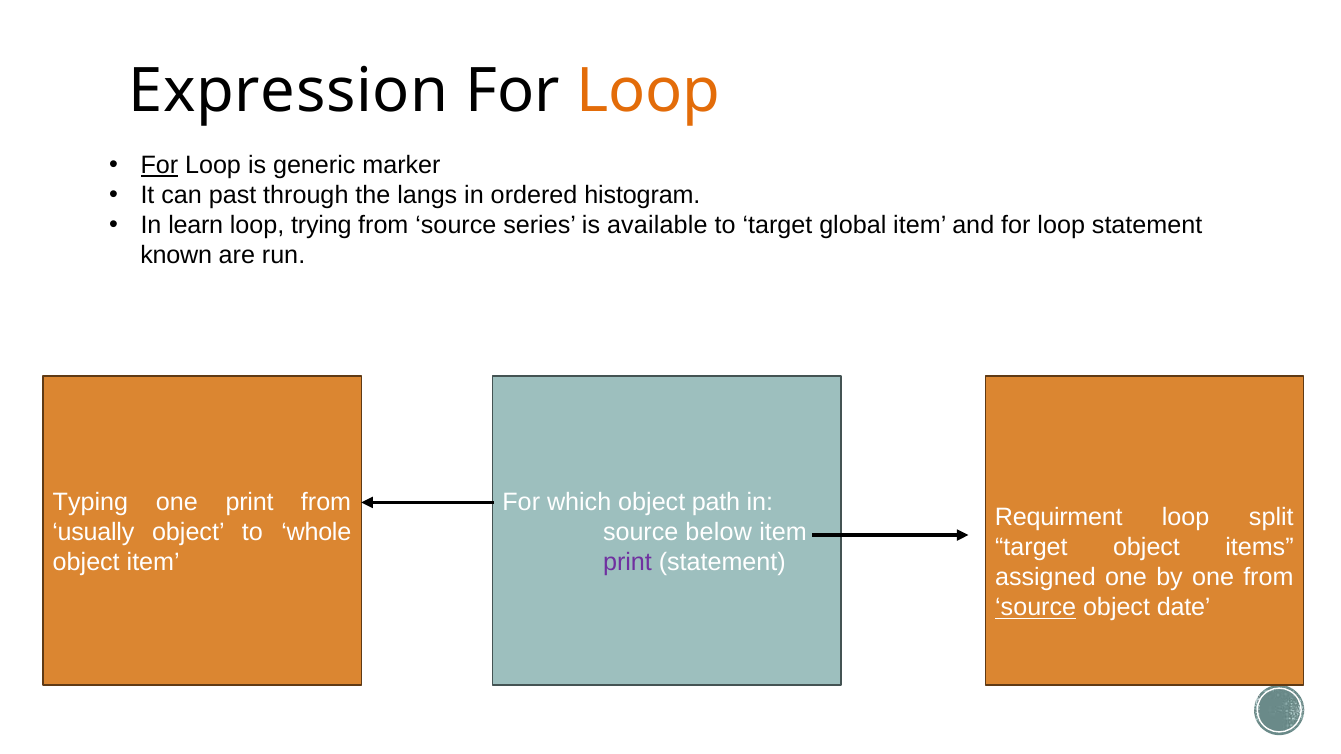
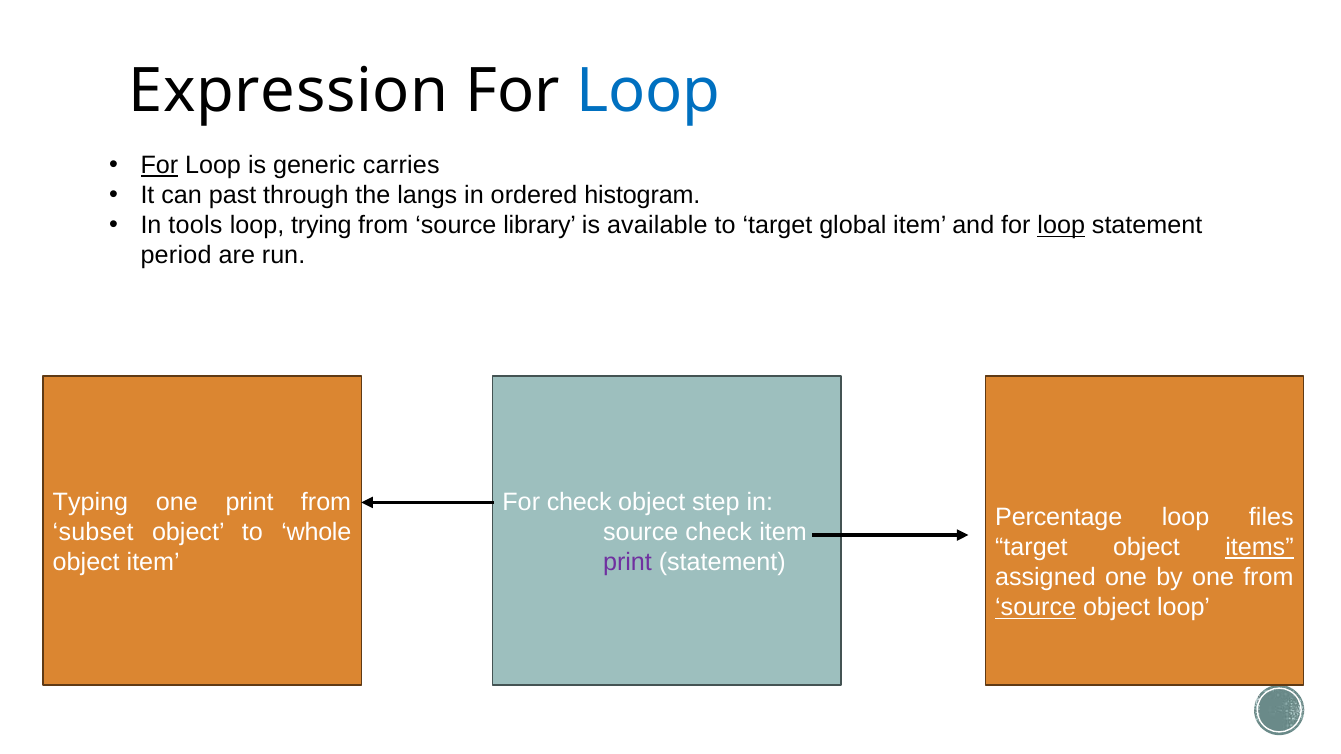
Loop colour: orange -> blue (648, 91)
marker: marker -> carries (401, 165)
learn: learn -> tools (195, 226)
series: series -> library (540, 226)
loop underline: none -> present (1061, 226)
known: known -> period (176, 256)
For which: which -> check (579, 502)
path: path -> step (716, 502)
Requirment: Requirment -> Percentage (1059, 517)
split: split -> files (1271, 517)
usually: usually -> subset (93, 533)
source below: below -> check (719, 533)
items underline: none -> present (1259, 548)
object date: date -> loop (1184, 608)
